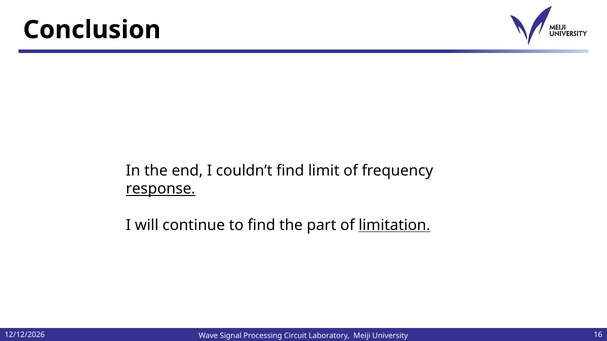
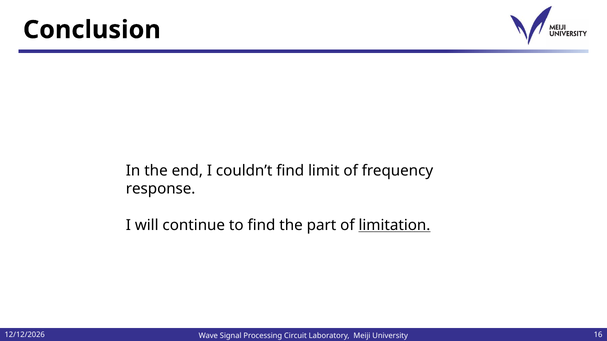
response underline: present -> none (161, 189)
